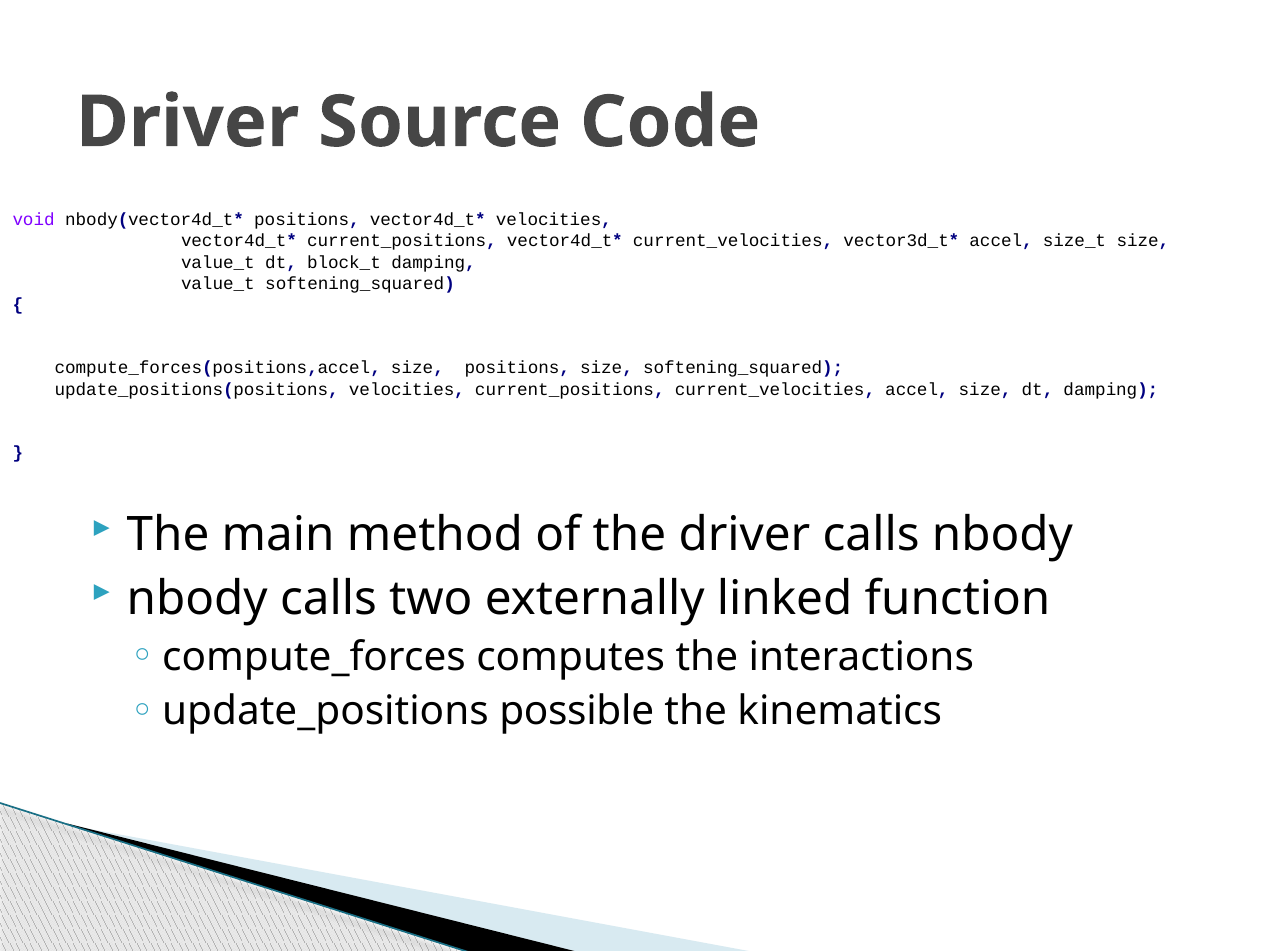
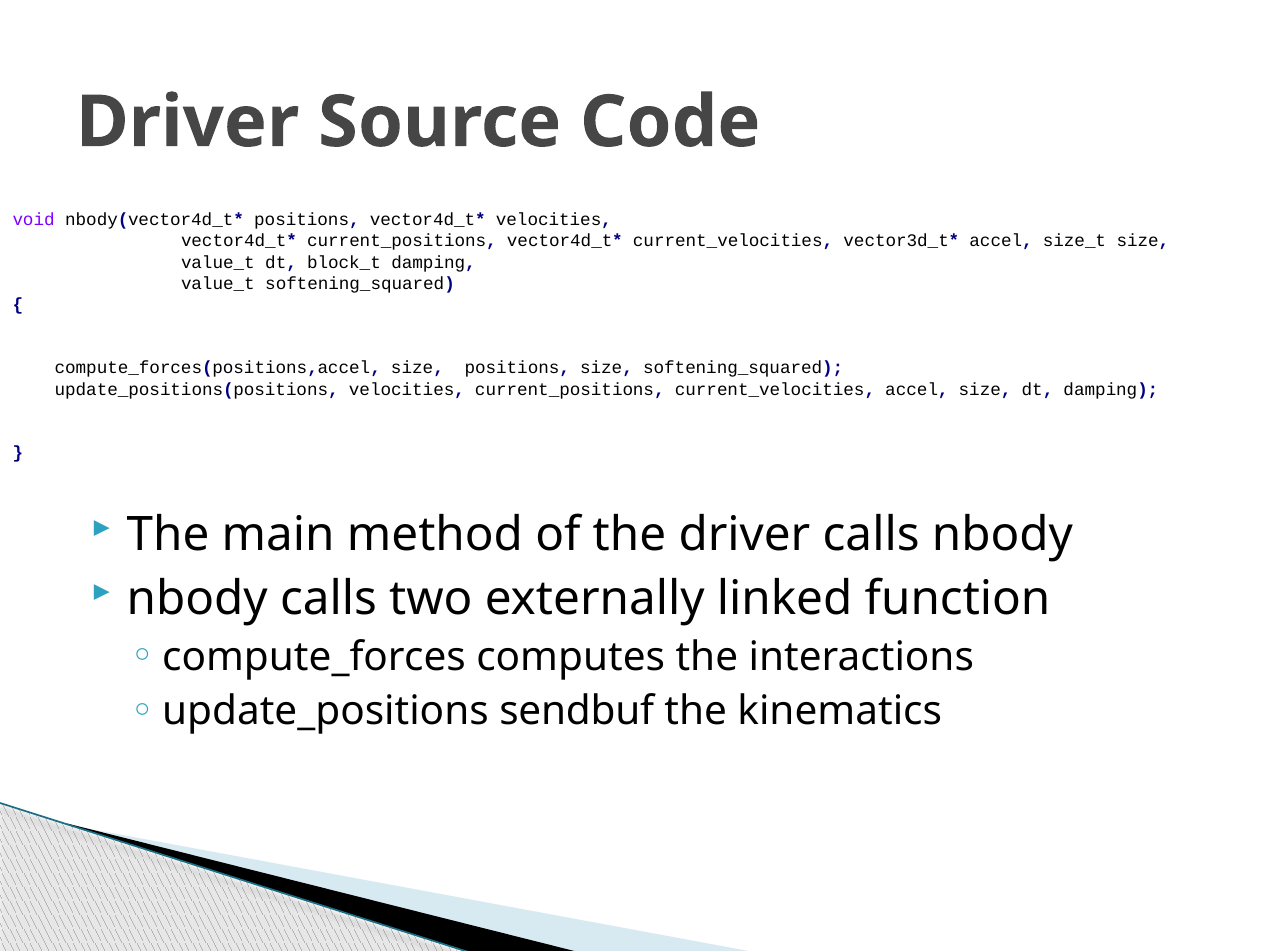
possible: possible -> sendbuf (577, 712)
